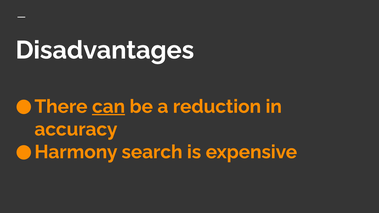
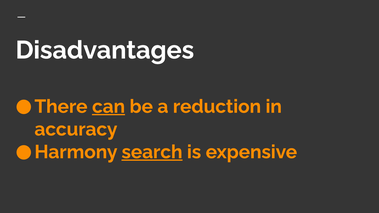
search underline: none -> present (152, 152)
